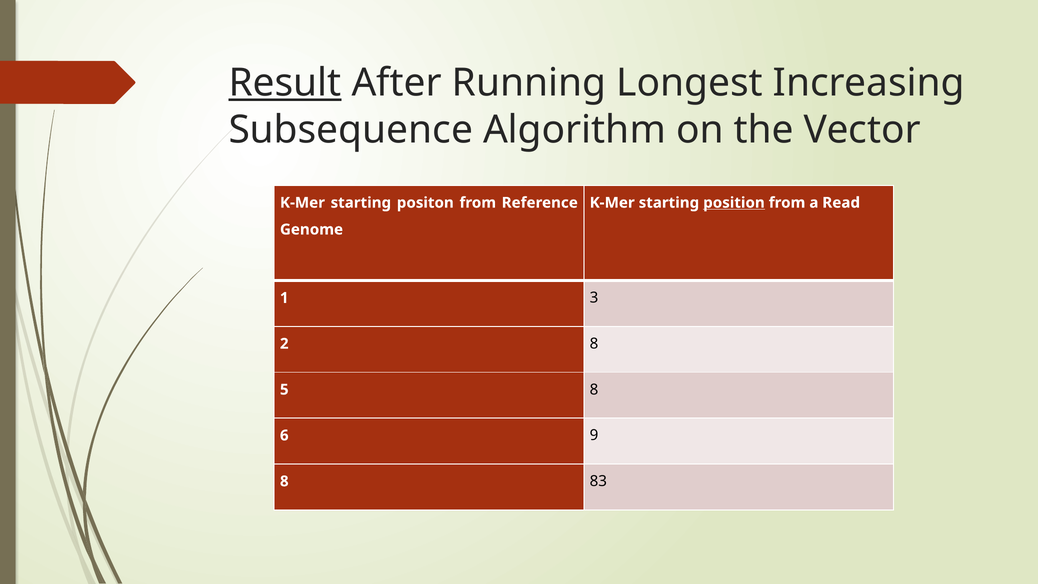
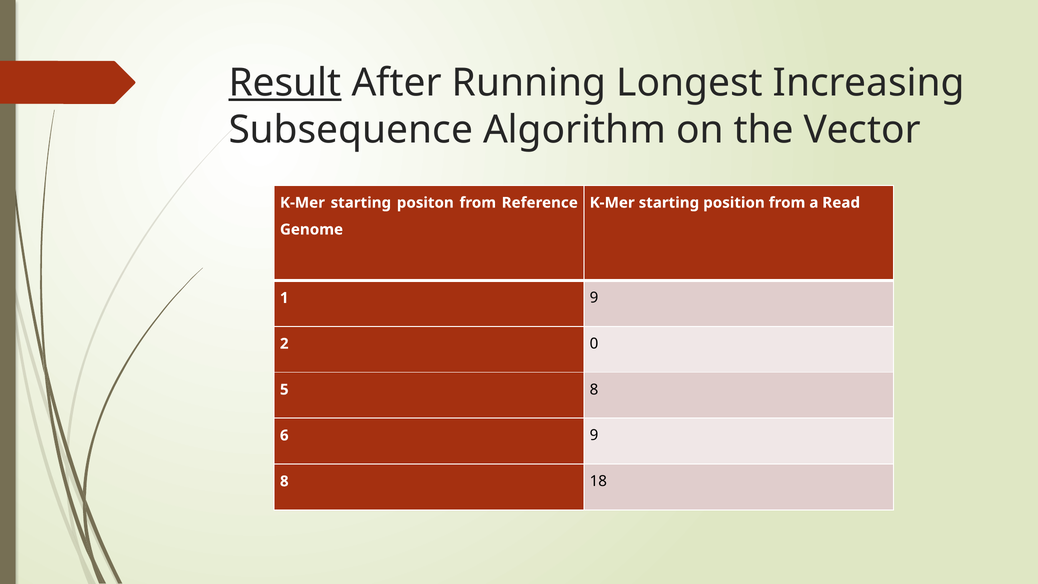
position underline: present -> none (734, 203)
1 3: 3 -> 9 (594, 298)
2 8: 8 -> 0 (594, 344)
83: 83 -> 18 (598, 481)
